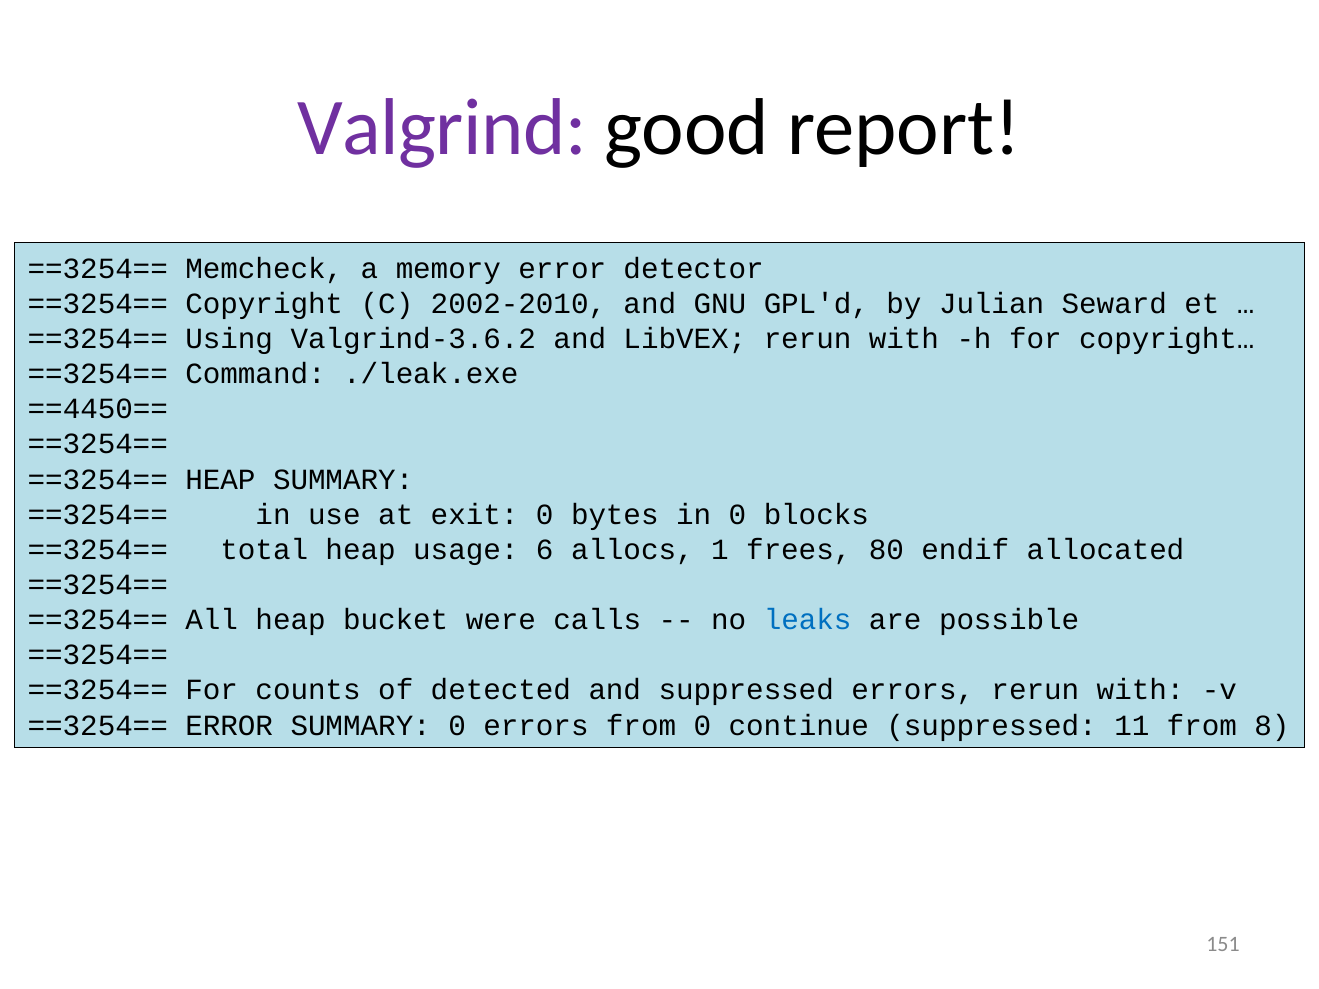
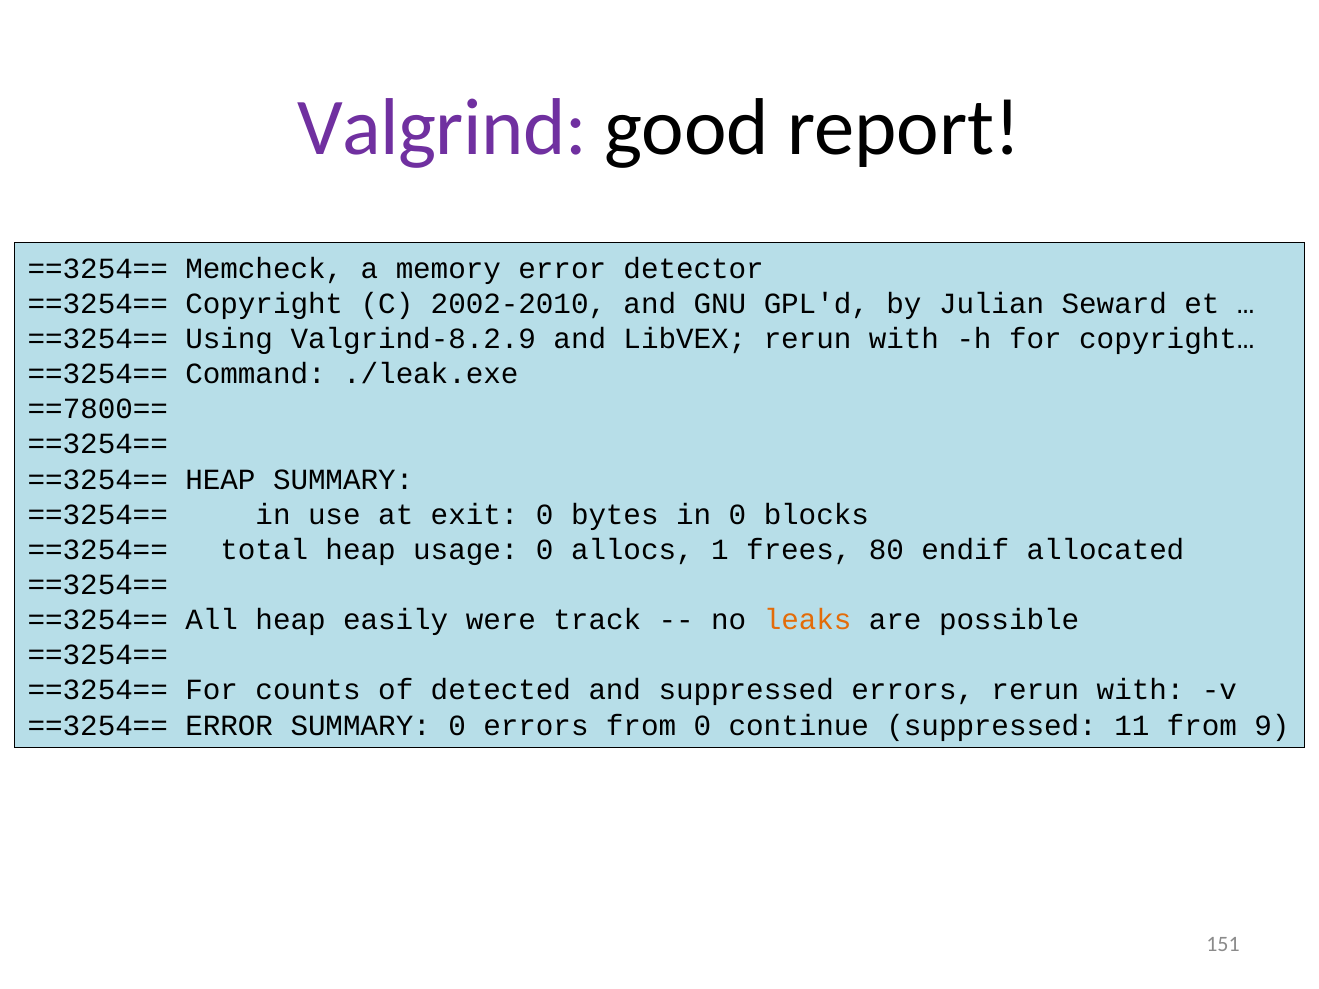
Valgrind-3.6.2: Valgrind-3.6.2 -> Valgrind-8.2.9 (413, 339)
==4450==: ==4450== -> ==7800== (98, 409)
usage 6: 6 -> 0 (545, 550)
bucket: bucket -> easily (396, 620)
calls: calls -> track (597, 620)
leaks colour: blue -> orange (808, 620)
8: 8 -> 9 (1272, 726)
